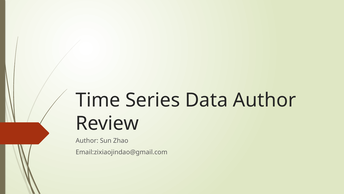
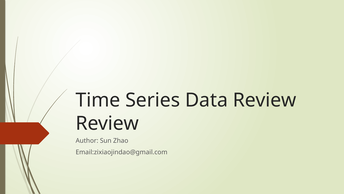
Data Author: Author -> Review (265, 100)
